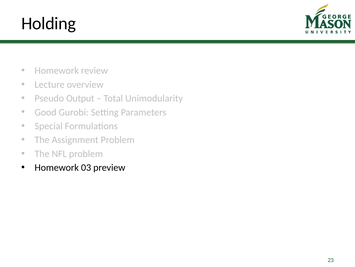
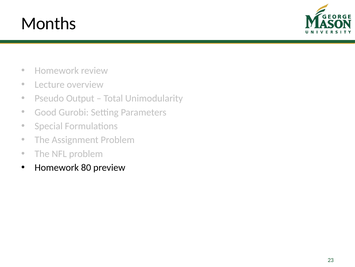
Holding: Holding -> Months (49, 23)
03: 03 -> 80 (86, 167)
